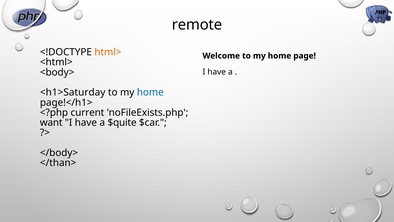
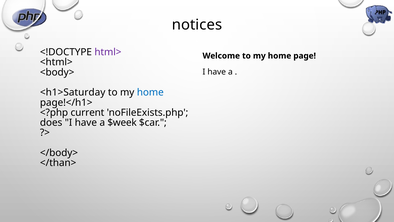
remote: remote -> notices (197, 25)
html> colour: orange -> purple (108, 52)
want: want -> does (51, 122)
$quite: $quite -> $week (122, 122)
